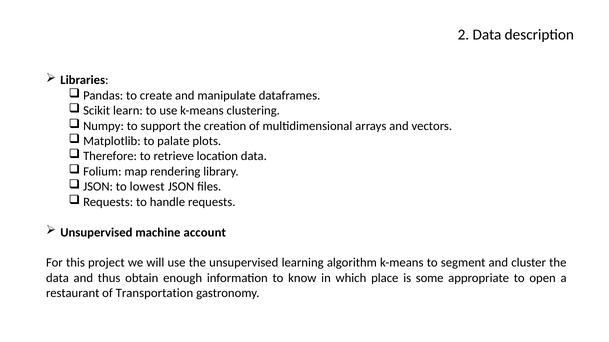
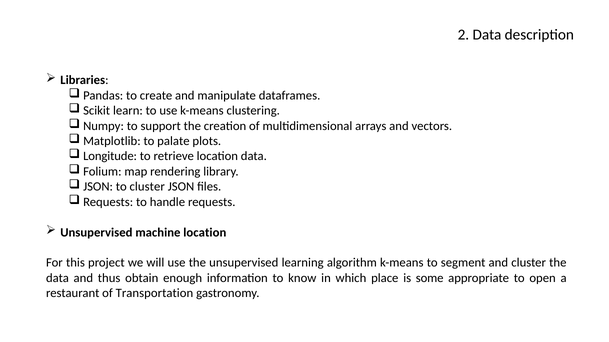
Therefore: Therefore -> Longitude (110, 157)
to lowest: lowest -> cluster (147, 187)
machine account: account -> location (205, 233)
